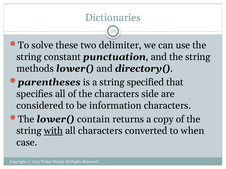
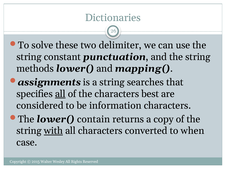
directory(: directory( -> mapping( (143, 69)
parentheses: parentheses -> assignments (49, 82)
specified: specified -> searches (145, 82)
all underline: none -> present (60, 94)
side: side -> best (150, 94)
